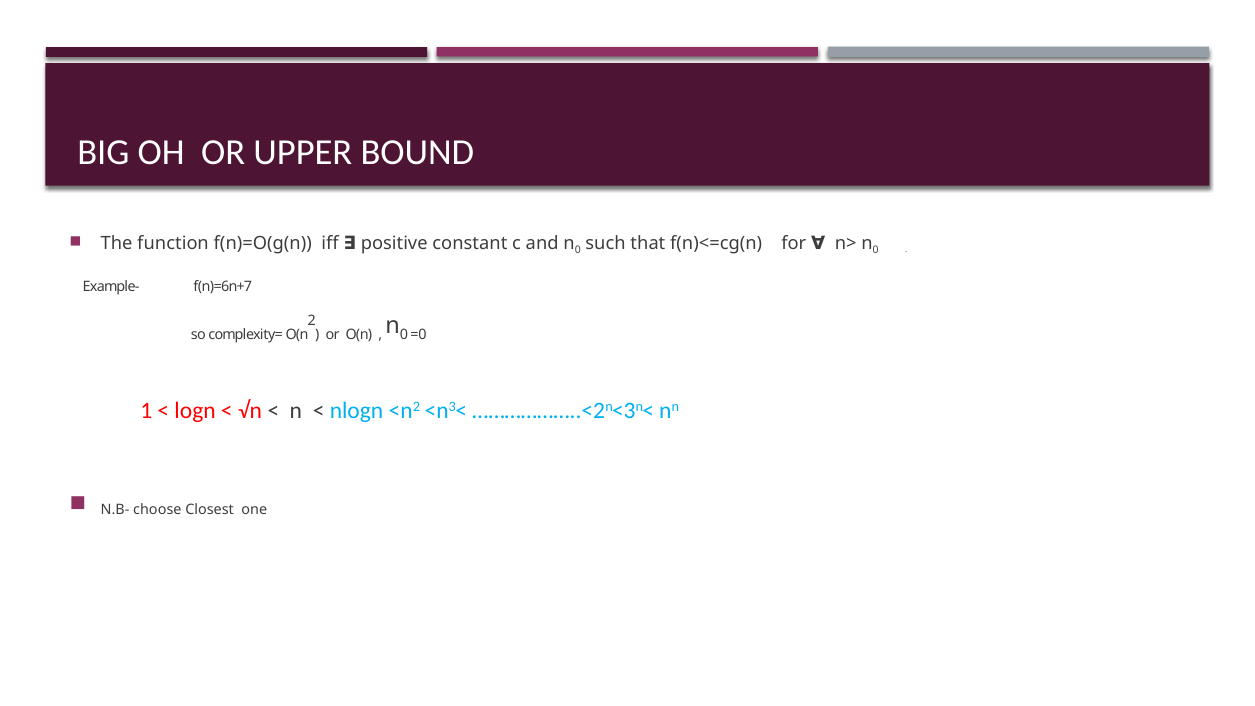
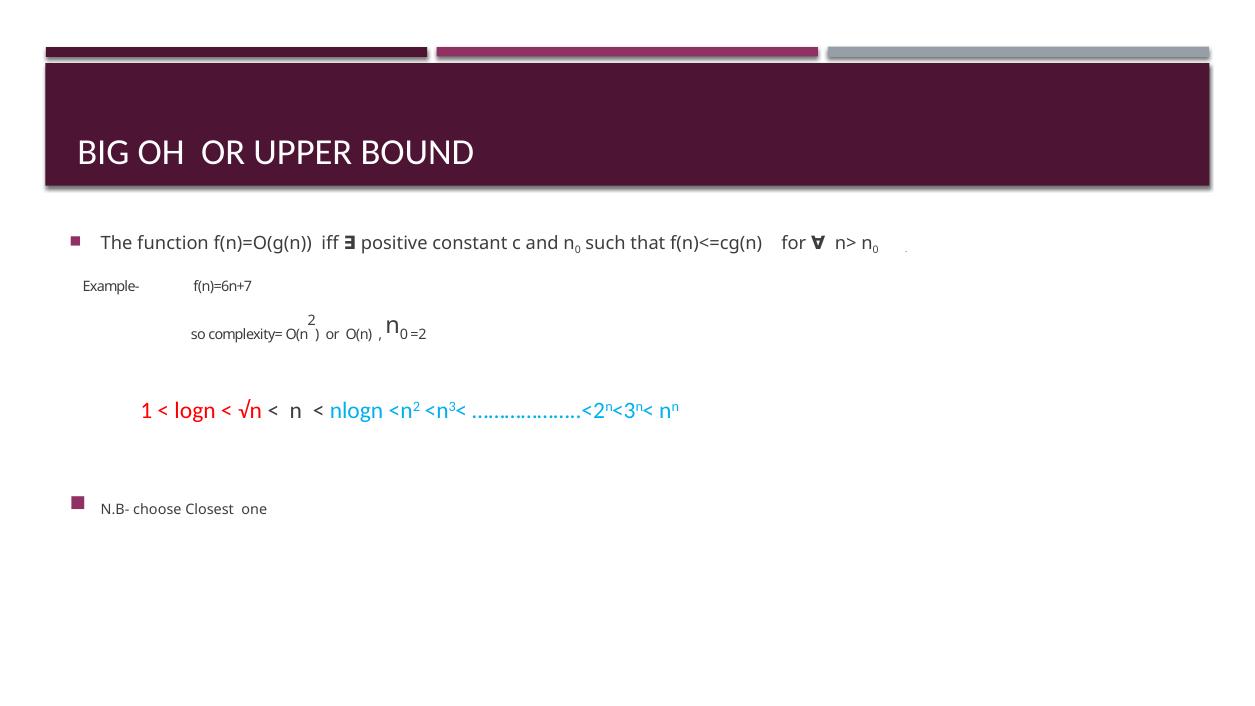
=0: =0 -> =2 (418, 335)
